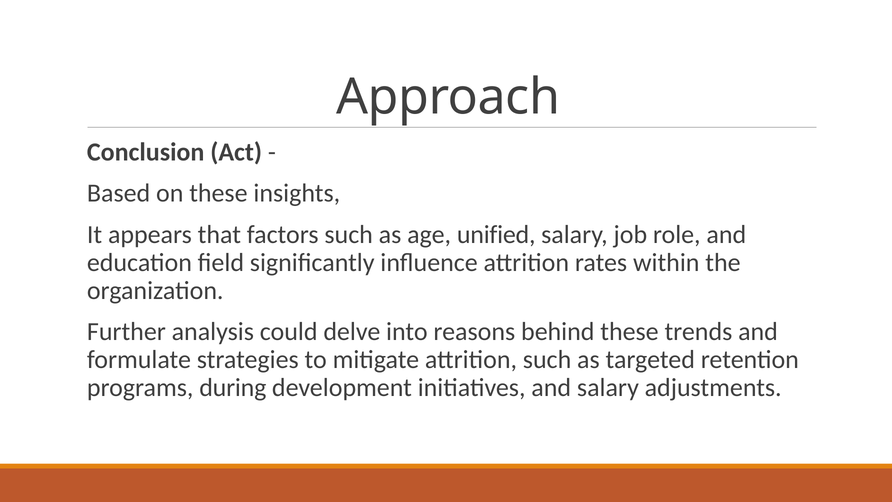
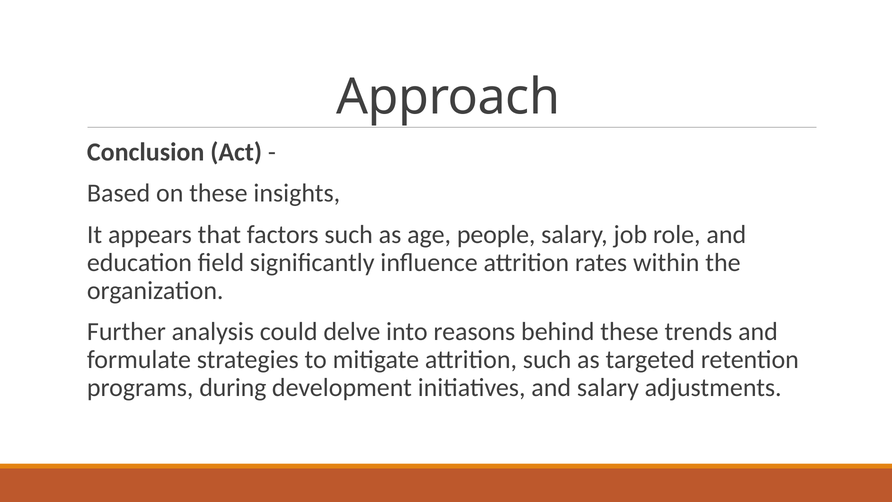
unified: unified -> people (496, 234)
